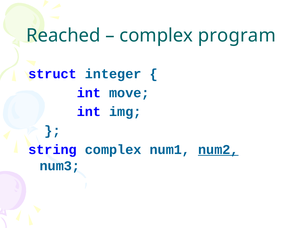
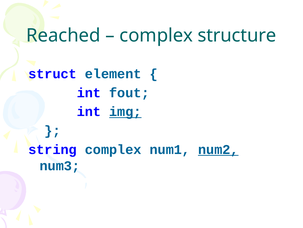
program: program -> structure (237, 35)
integer: integer -> element (113, 74)
move: move -> fout (129, 93)
img underline: none -> present (125, 111)
